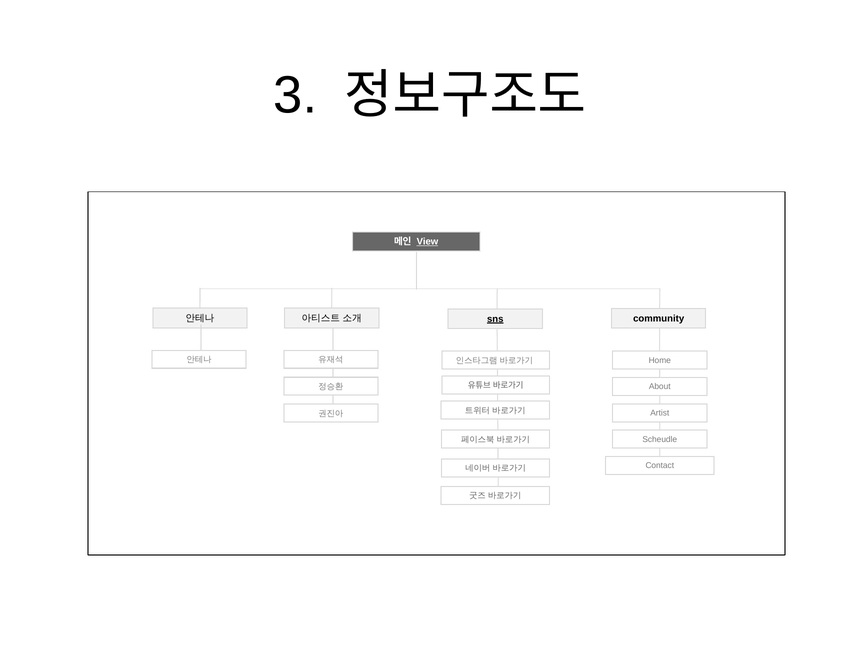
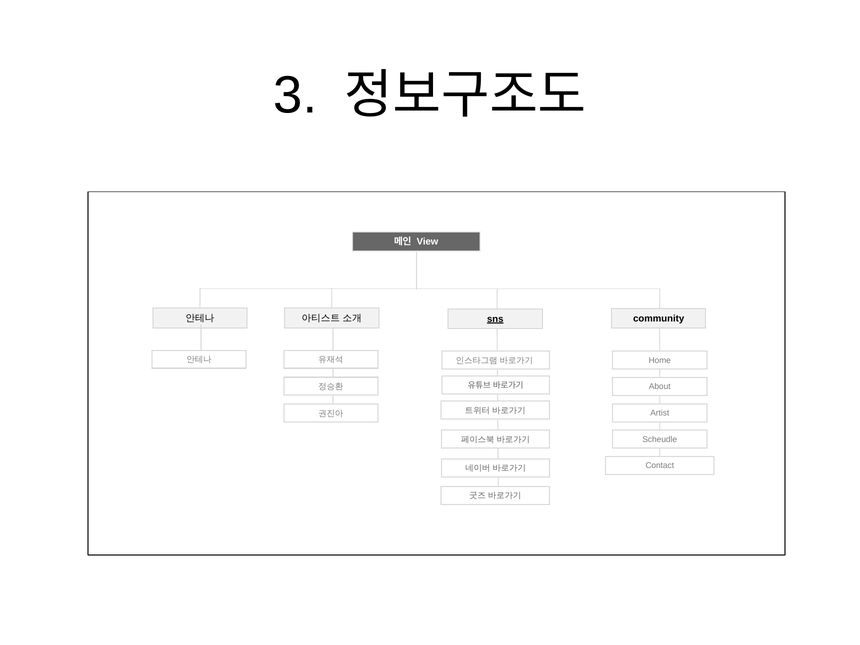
View underline: present -> none (427, 242)
